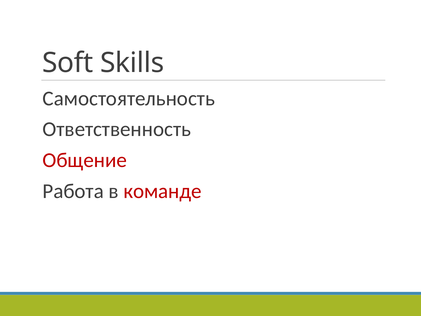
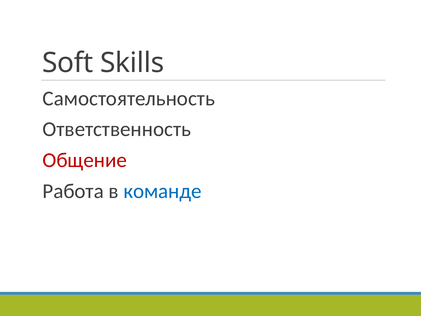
команде colour: red -> blue (162, 191)
